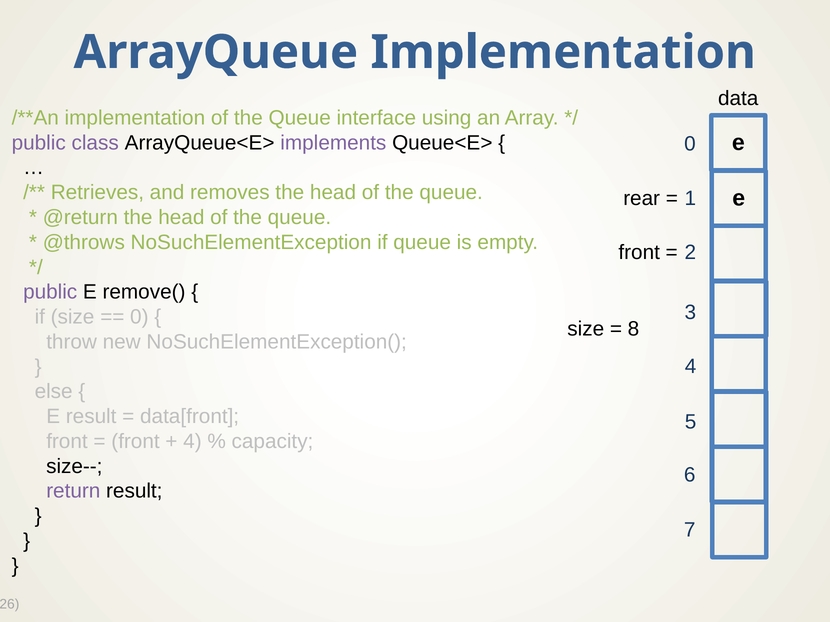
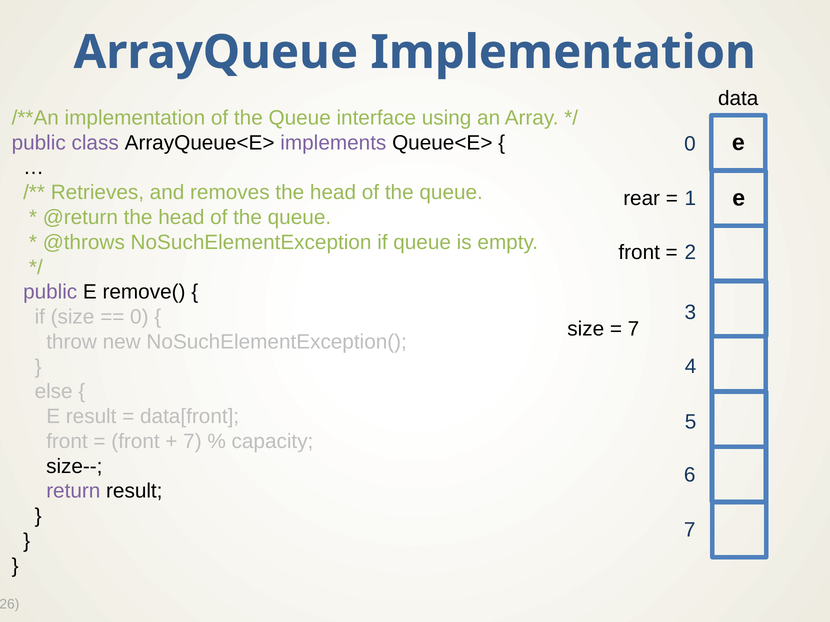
8: 8 -> 7 (633, 329)
4: 4 -> 7 (192, 442)
